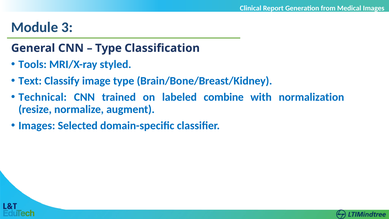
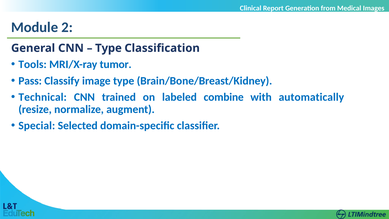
3: 3 -> 2 (67, 27)
styled: styled -> tumor (116, 64)
Text: Text -> Pass (30, 81)
normalization: normalization -> automatically (311, 97)
Images: Images -> Special (37, 126)
